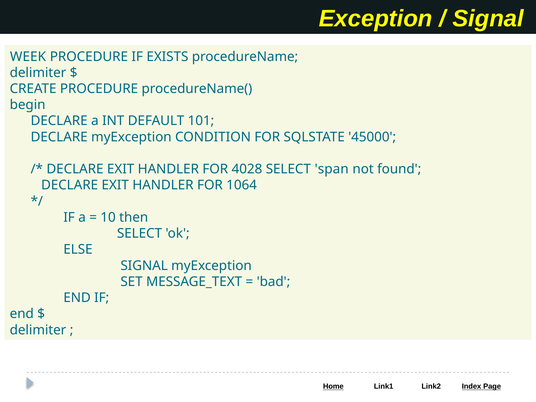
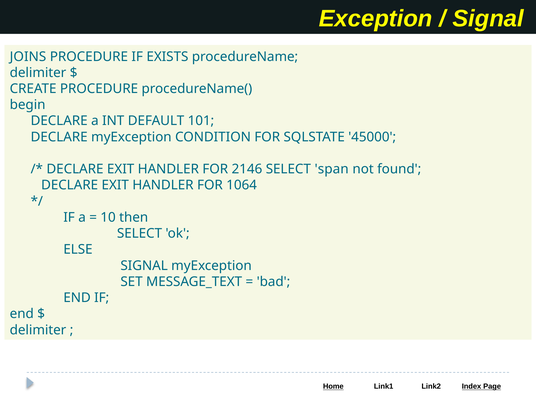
WEEK: WEEK -> JOINS (28, 57)
4028: 4028 -> 2146 (247, 169)
